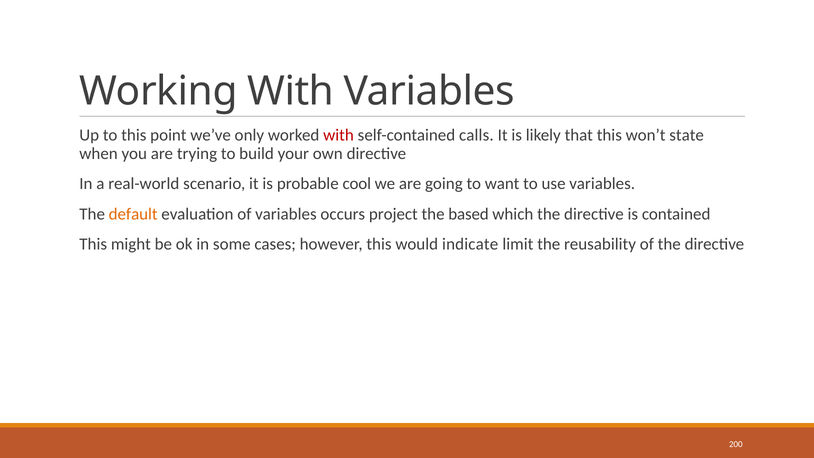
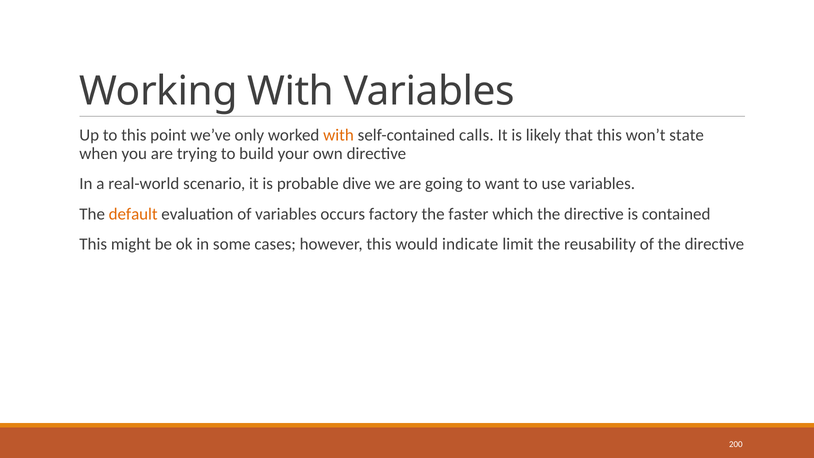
with colour: red -> orange (339, 135)
cool: cool -> dive (357, 184)
project: project -> factory (393, 214)
based: based -> faster (468, 214)
